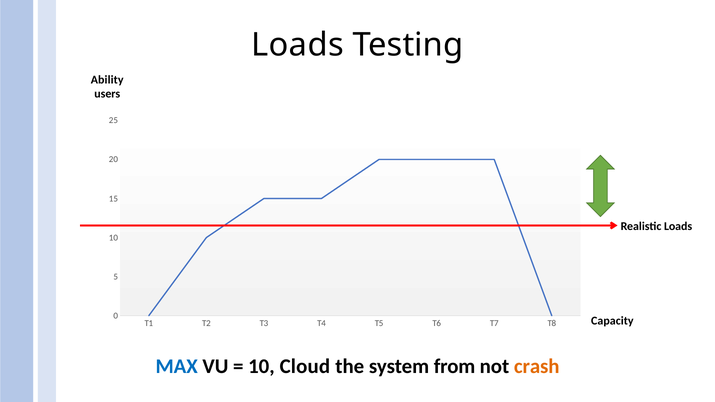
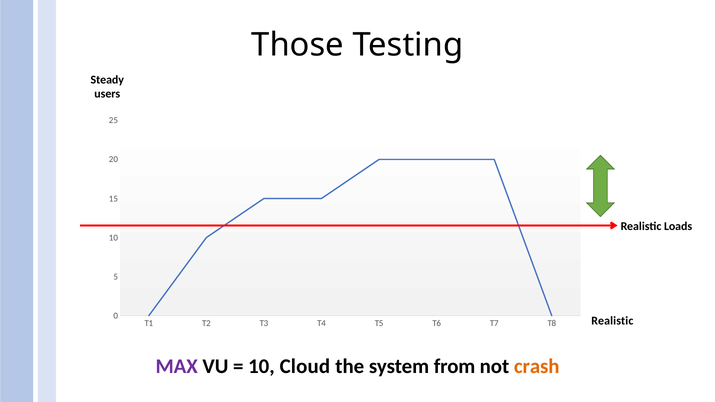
Loads: Loads -> Those (298, 45)
Ability: Ability -> Steady (107, 80)
Capacity: Capacity -> Realistic (612, 321)
MAX colour: blue -> purple (177, 367)
